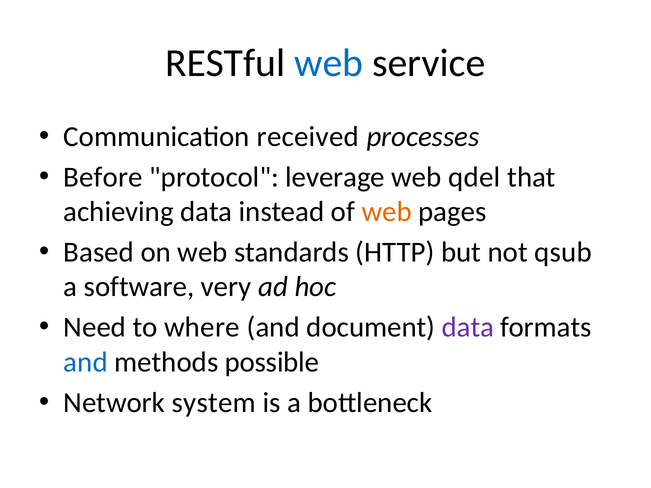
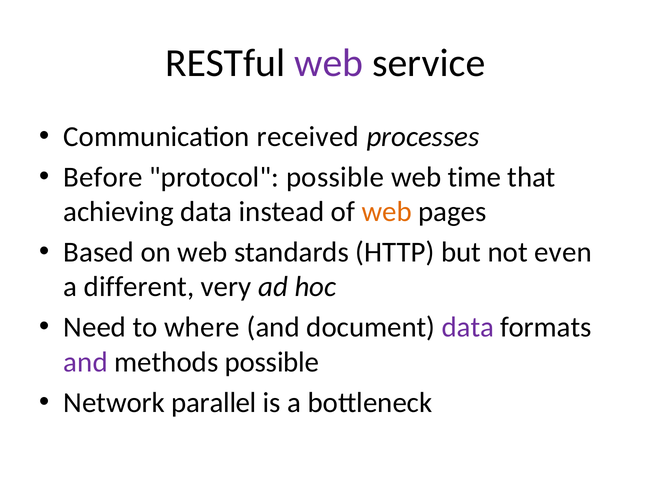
web colour: blue -> purple (329, 63)
protocol leverage: leverage -> possible (335, 177)
qdel: qdel -> time (474, 177)
qsub: qsub -> even (563, 252)
software: software -> different (139, 287)
and colour: blue -> purple (86, 362)
system: system -> parallel (214, 403)
